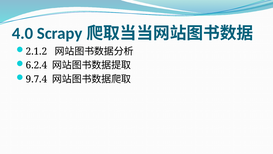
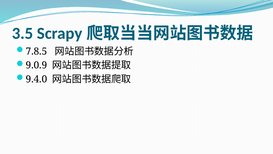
4.0: 4.0 -> 3.5 (22, 33)
2.1.2: 2.1.2 -> 7.8.5 (36, 51)
6.2.4: 6.2.4 -> 9.0.9 (36, 65)
9.7.4: 9.7.4 -> 9.4.0 (36, 79)
